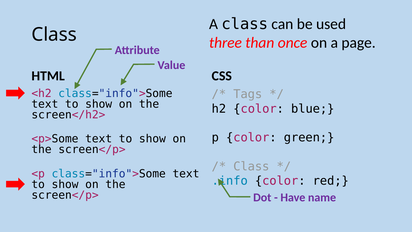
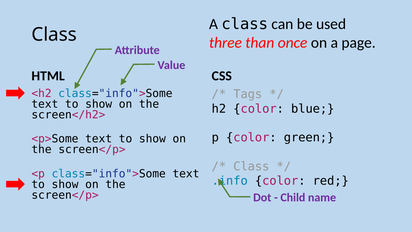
Have: Have -> Child (293, 197)
